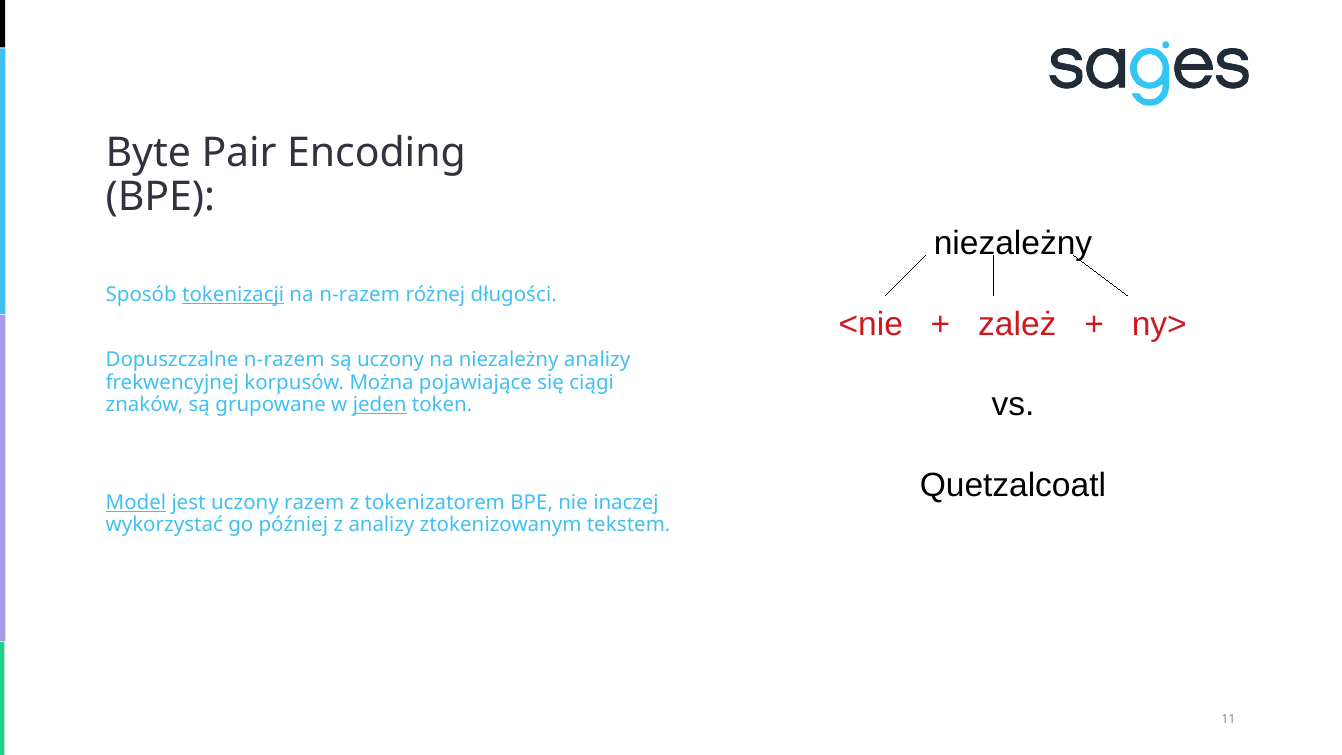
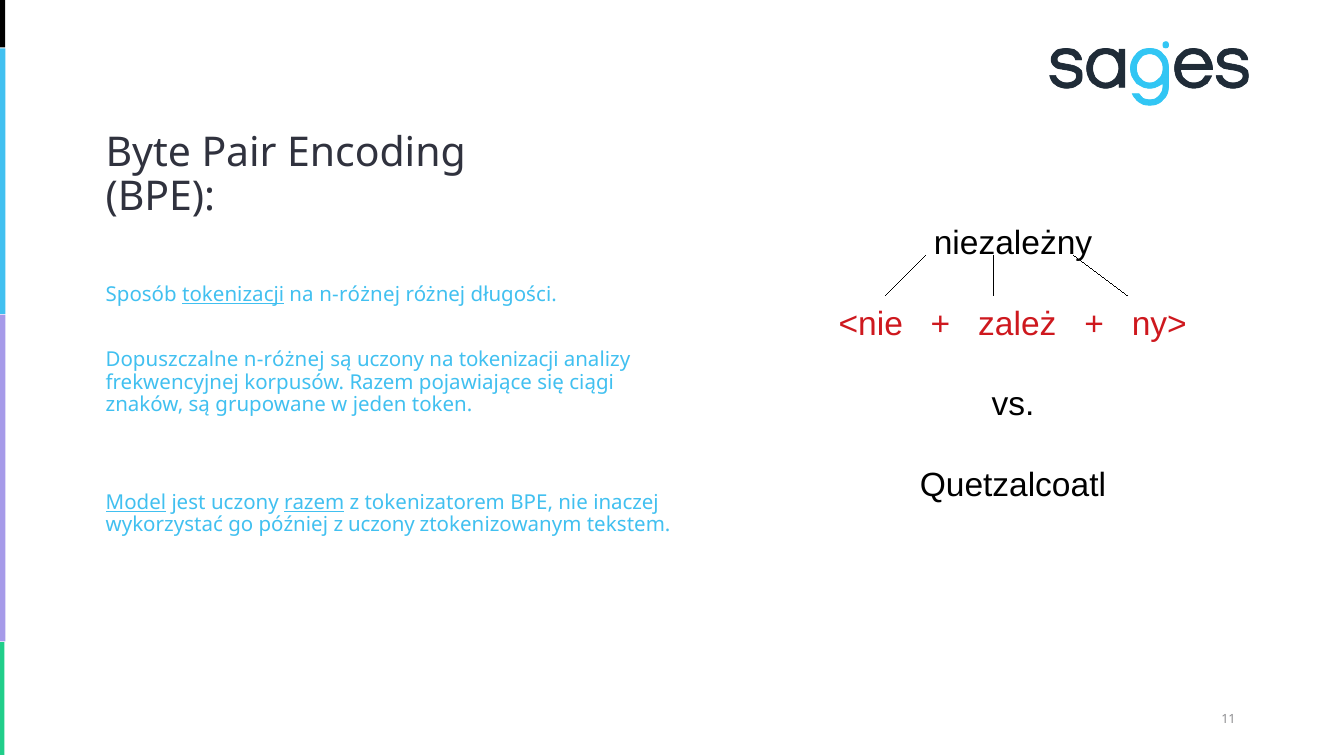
na n-razem: n-razem -> n-różnej (360, 295)
Dopuszczalne n-razem: n-razem -> n-różnej (284, 360)
na niezależny: niezależny -> tokenizacji (509, 360)
korpusów Można: Można -> Razem (382, 382)
jeden underline: present -> none (380, 404)
razem underline: none -> present (314, 502)
z analizy: analizy -> uczony (382, 524)
